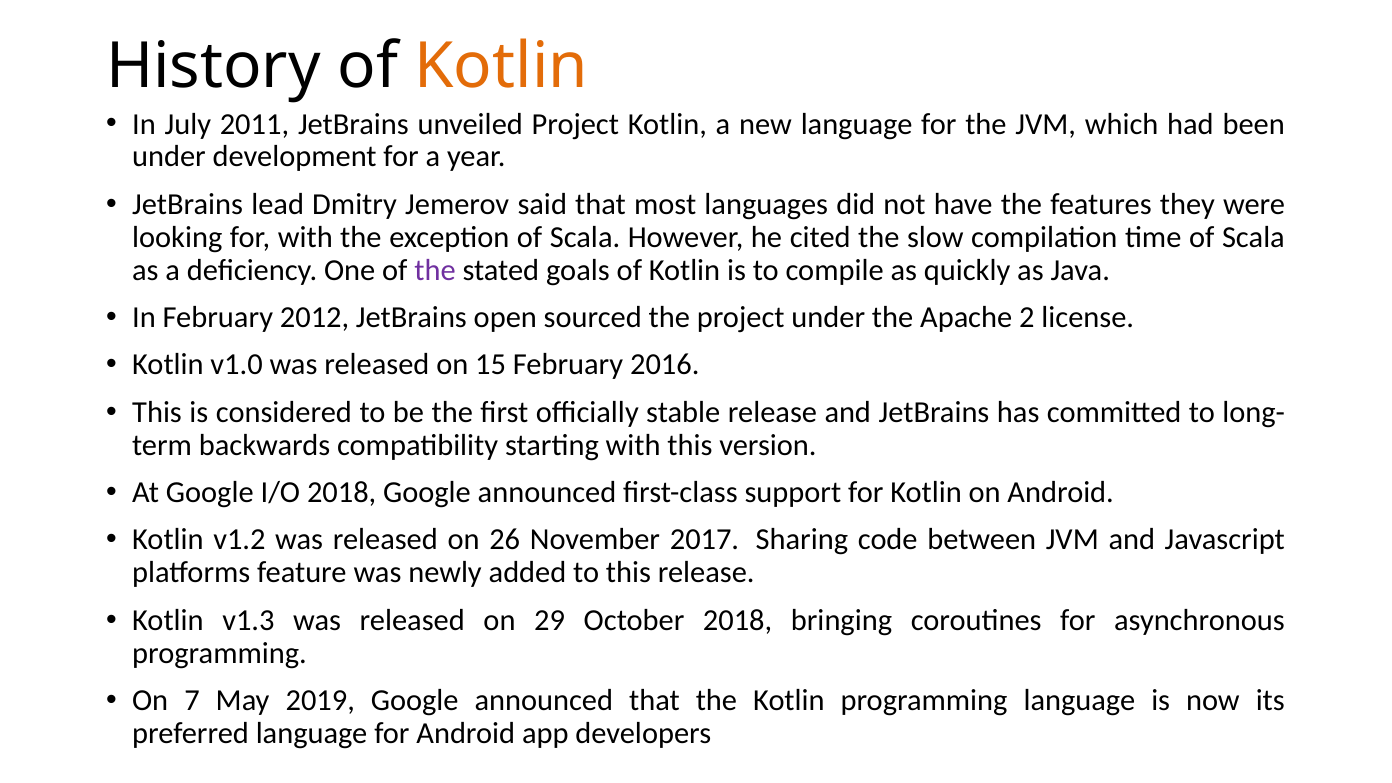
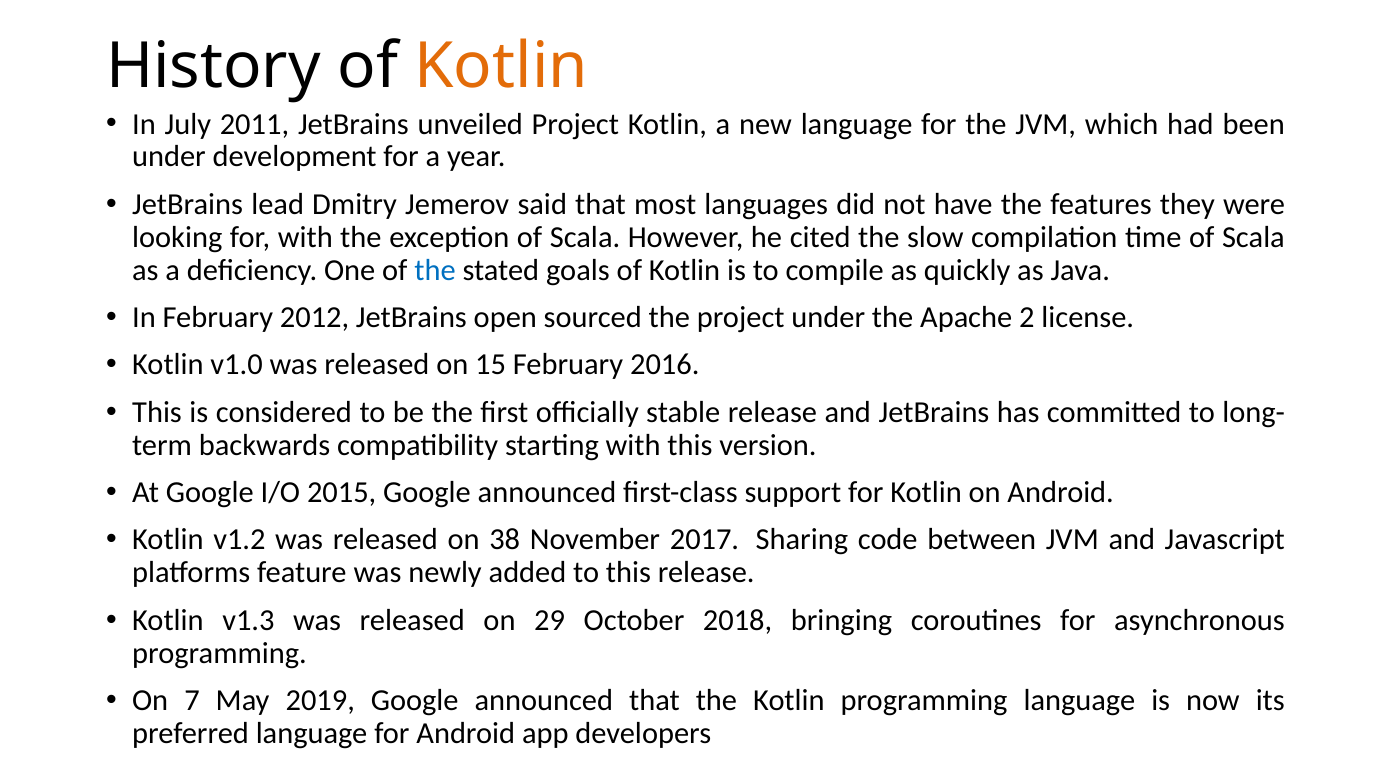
the colour: purple -> blue (435, 270)
I/O 2018: 2018 -> 2015 (342, 493)
26: 26 -> 38 (505, 540)
